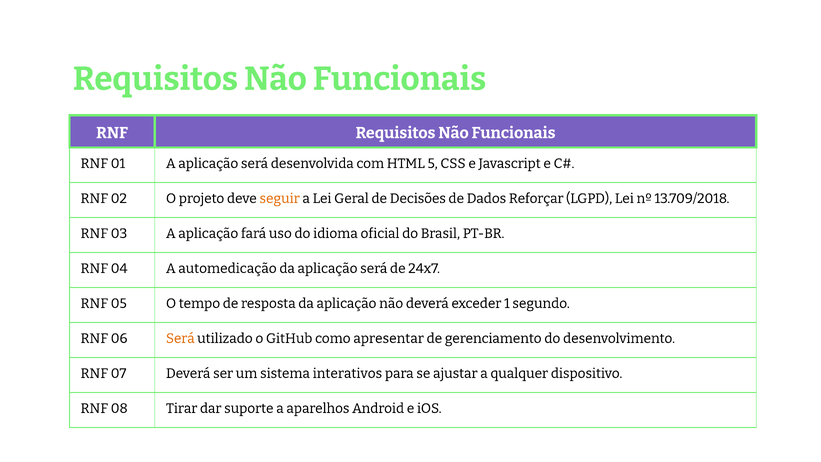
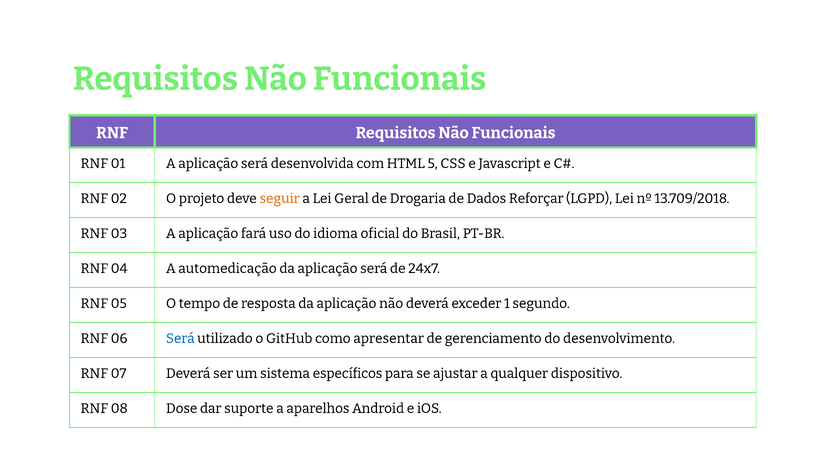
Decisões: Decisões -> Drogaria (418, 198)
Será colour: orange -> blue (180, 338)
interativos: interativos -> específicos (347, 373)
Tirar: Tirar -> Dose (182, 408)
